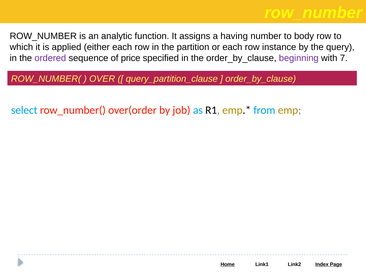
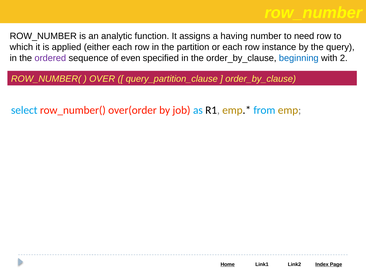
body: body -> need (304, 36)
price: price -> even (131, 58)
beginning colour: purple -> blue (299, 58)
7: 7 -> 2 (344, 58)
